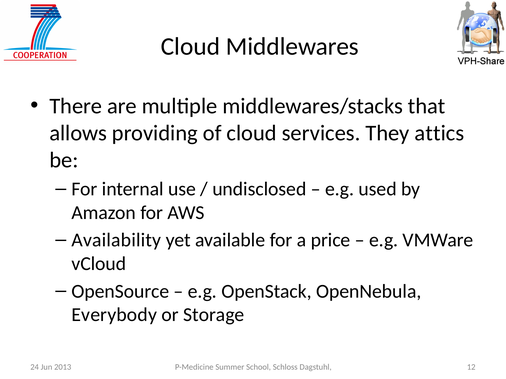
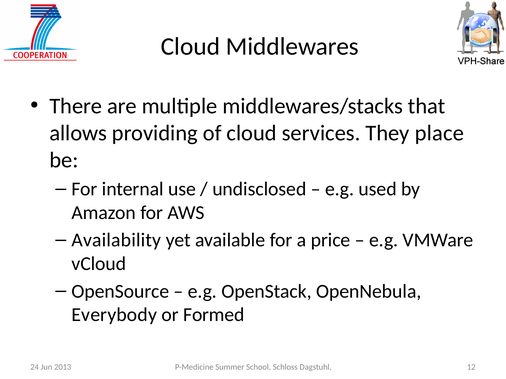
attics: attics -> place (439, 133)
Storage: Storage -> Formed (214, 315)
